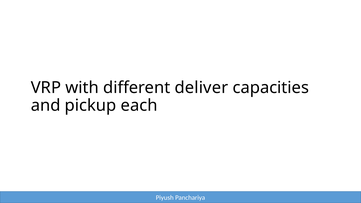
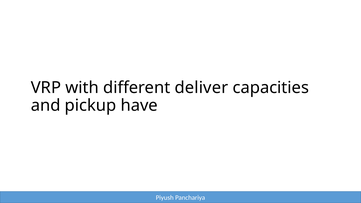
each: each -> have (139, 106)
